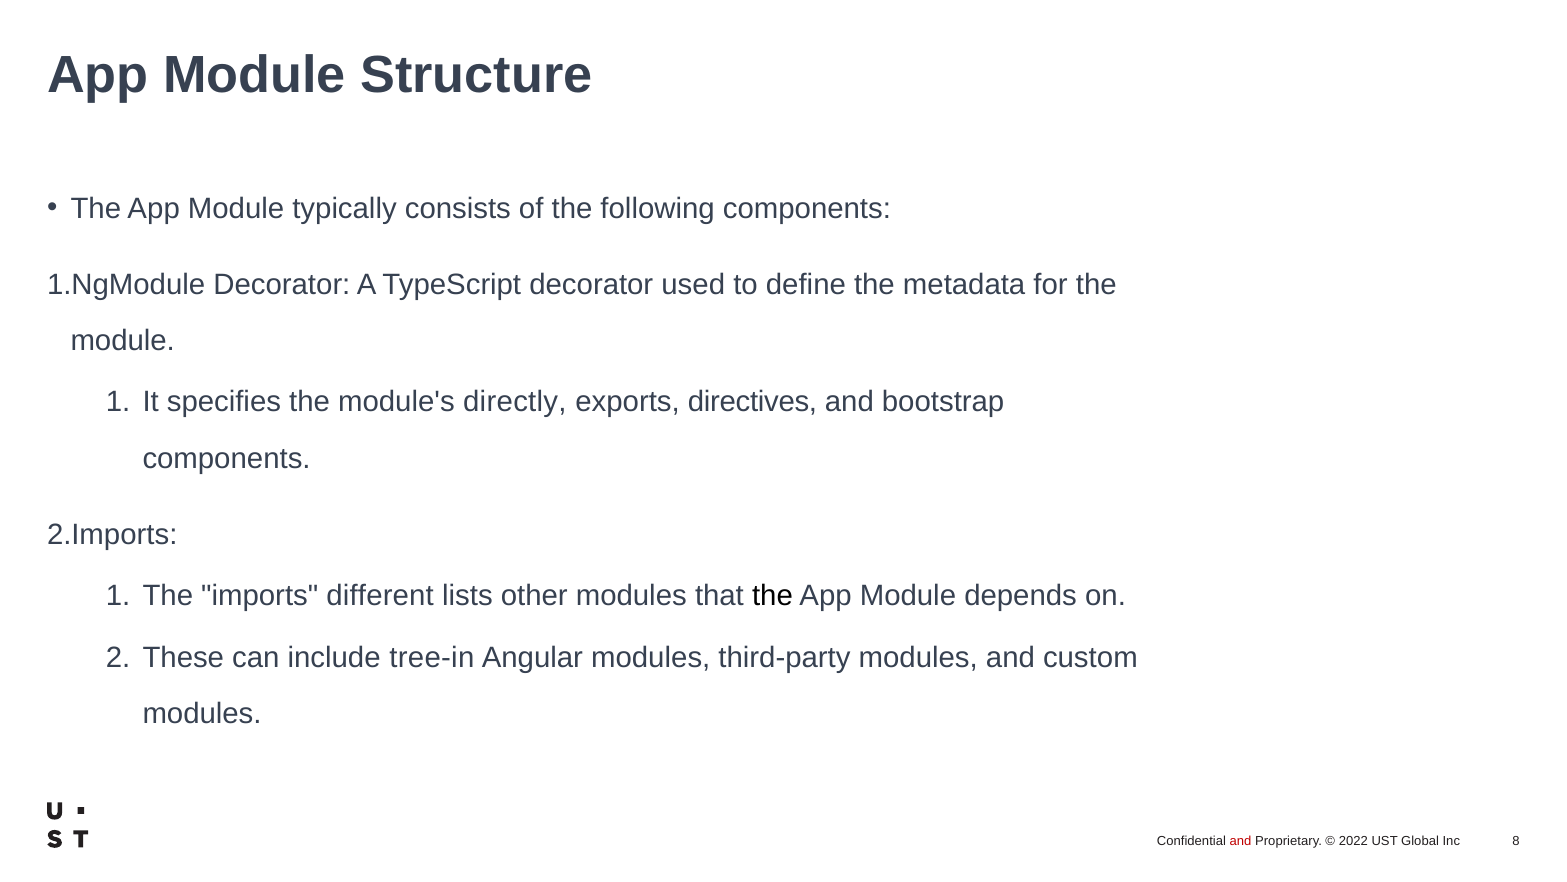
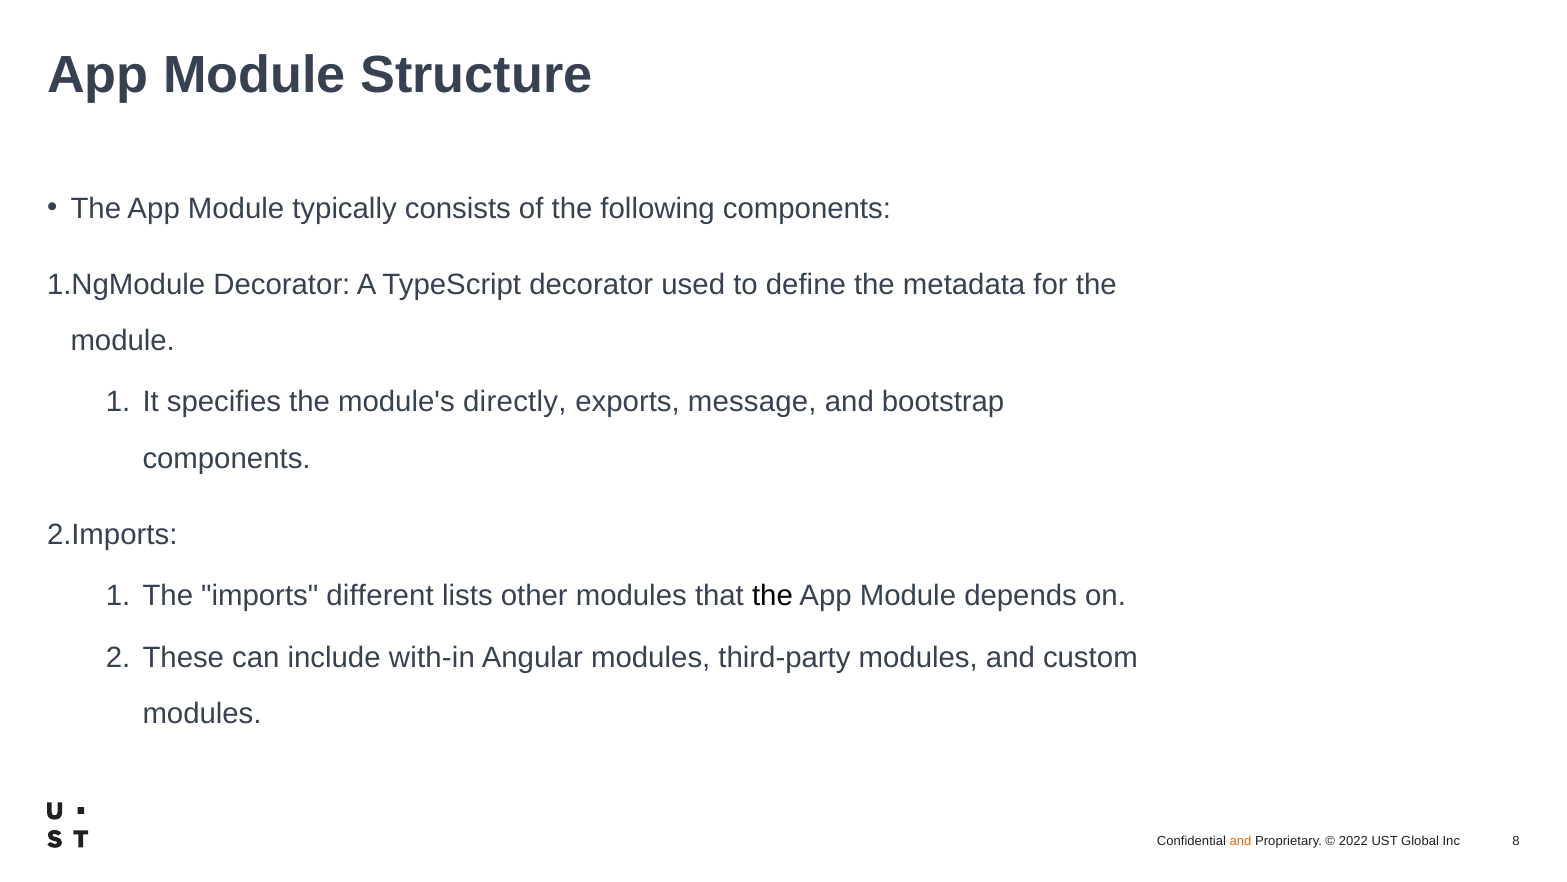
directives: directives -> message (752, 402)
tree-in: tree-in -> with-in (432, 657)
and colour: red -> orange (1241, 840)
